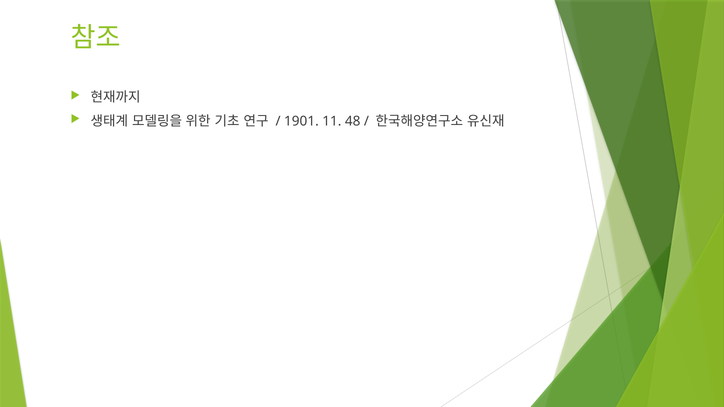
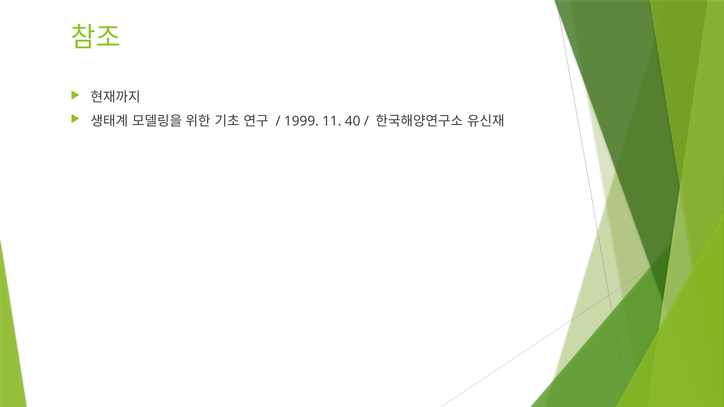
1901: 1901 -> 1999 (301, 121)
48: 48 -> 40 (353, 121)
